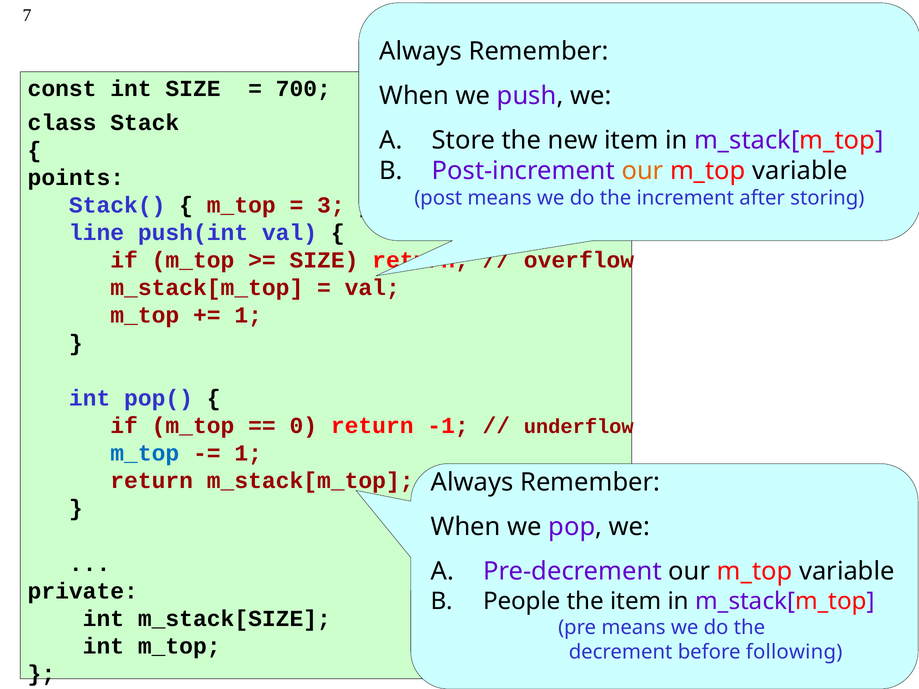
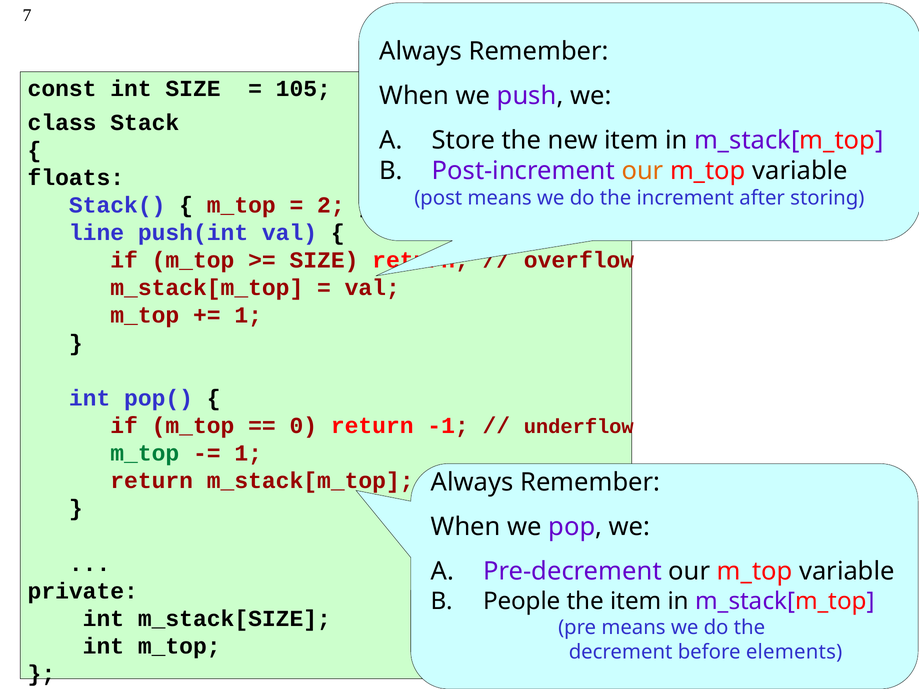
700: 700 -> 105 (303, 89)
points: points -> floats (76, 178)
3: 3 -> 2 (331, 205)
m_top colour: blue -> green (145, 453)
following: following -> elements (794, 652)
